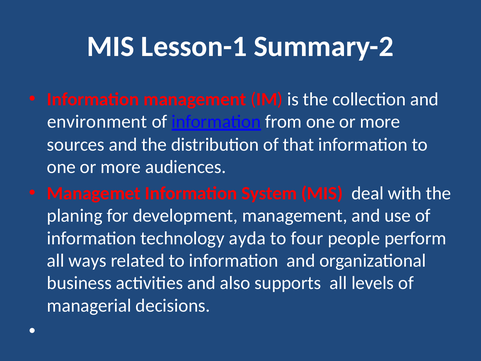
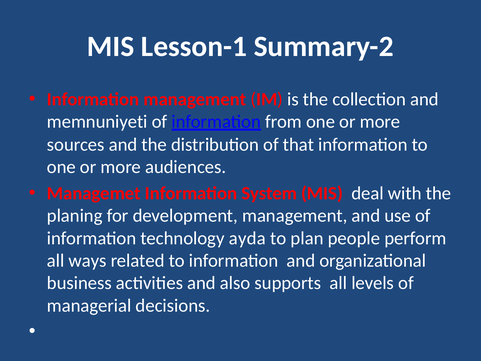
environment: environment -> memnuniyeti (97, 122)
four: four -> plan (307, 238)
